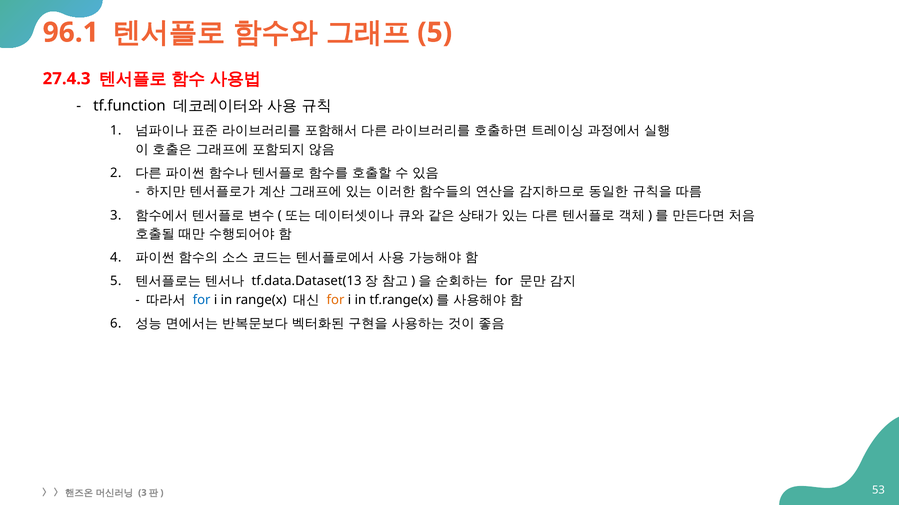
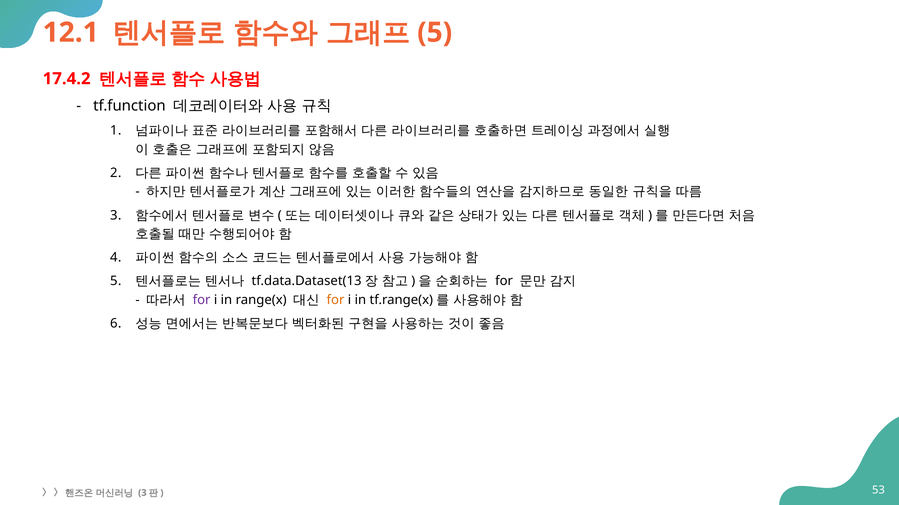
96.1: 96.1 -> 12.1 (71, 33)
27.4.3: 27.4.3 -> 17.4.2 (67, 79)
for colour: blue -> purple (202, 300)
